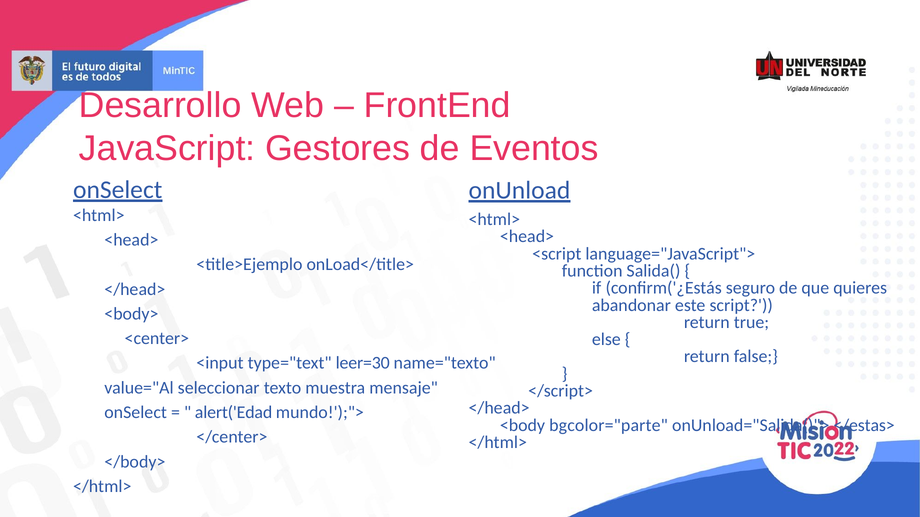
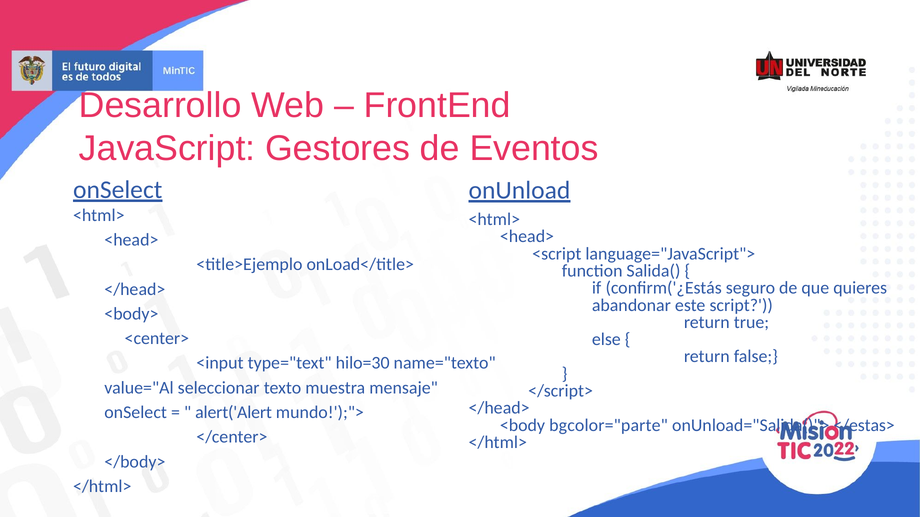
leer=30: leer=30 -> hilo=30 (363, 363)
alert('Edad: alert('Edad -> alert('Alert (234, 413)
